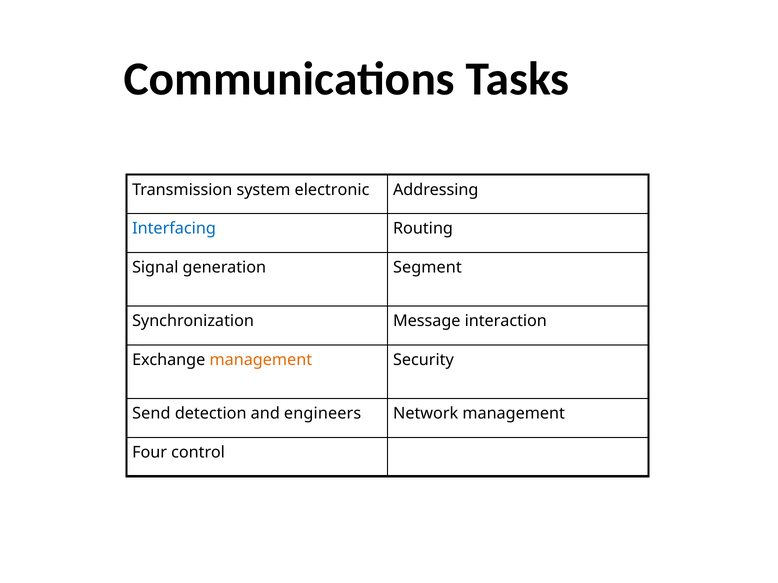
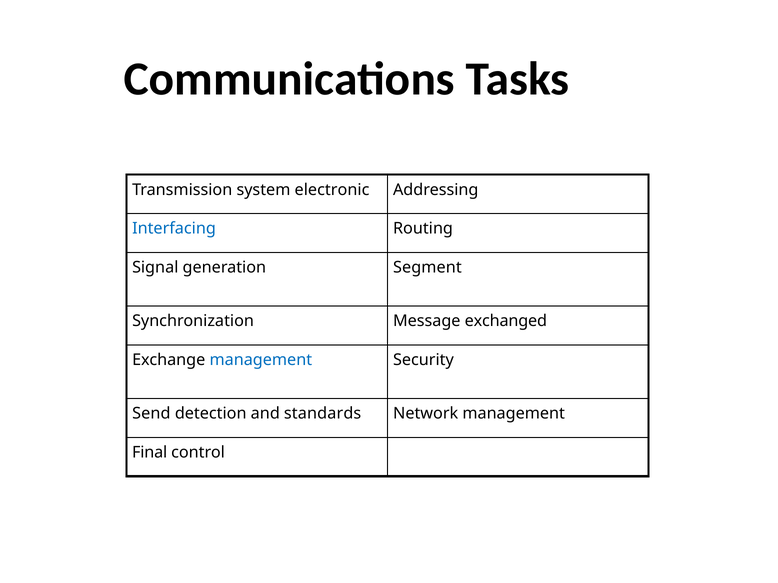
interaction: interaction -> exchanged (506, 321)
management colour: orange -> blue (261, 360)
engineers: engineers -> standards (323, 414)
Four: Four -> Final (150, 453)
